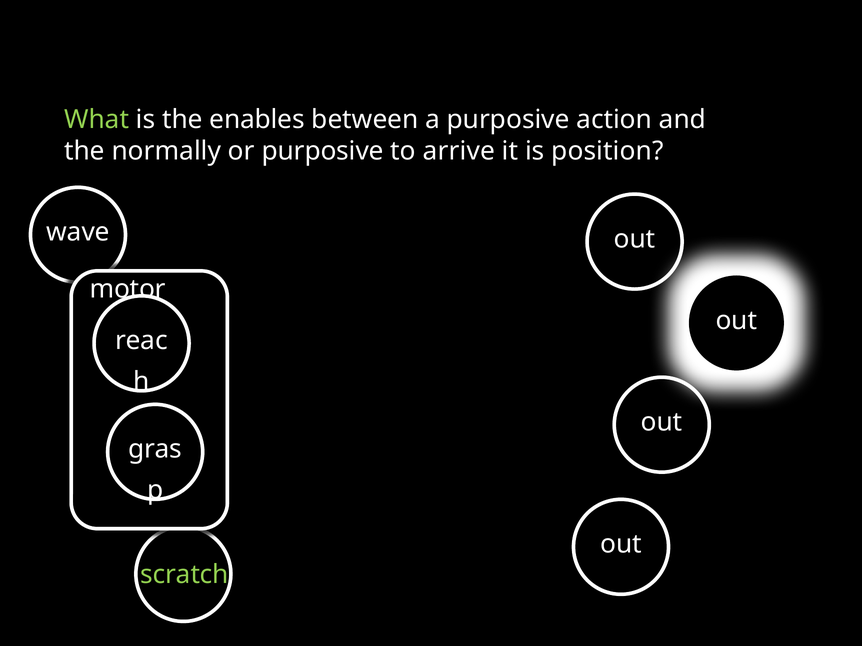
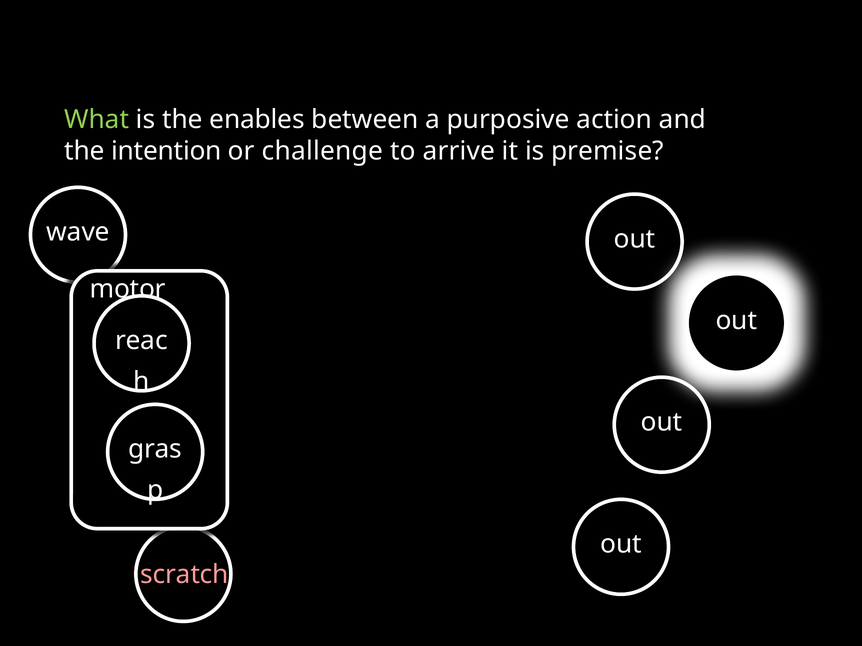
normally: normally -> intention (166, 151)
or purposive: purposive -> challenge (322, 151)
position: position -> premise (608, 151)
scratch colour: light green -> pink (184, 575)
